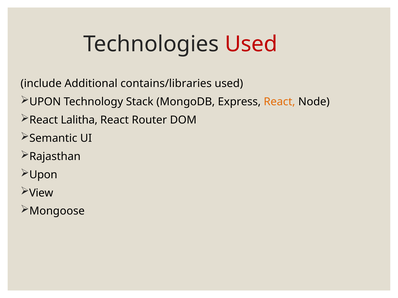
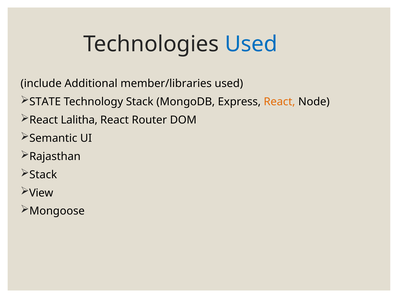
Used colour: red -> blue (251, 44)
contains/libraries: contains/libraries -> member/libraries (166, 84)
UPON: UPON -> STATE (45, 102)
Upon: Upon -> Stack (43, 175)
